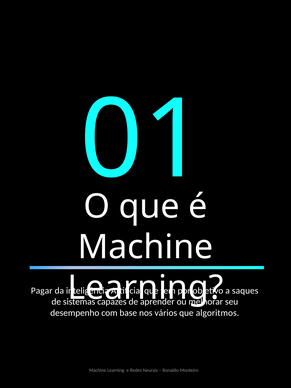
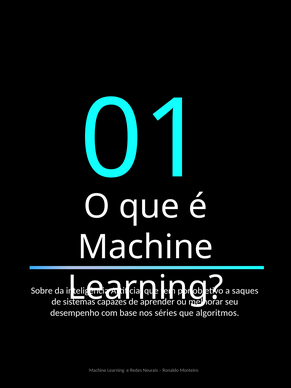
Pagar: Pagar -> Sobre (42, 291)
vários: vários -> séries (166, 313)
